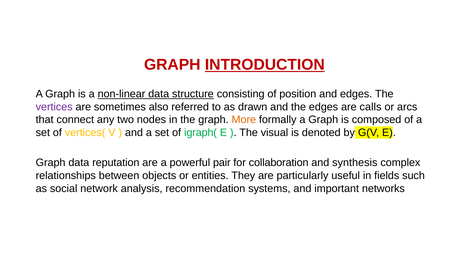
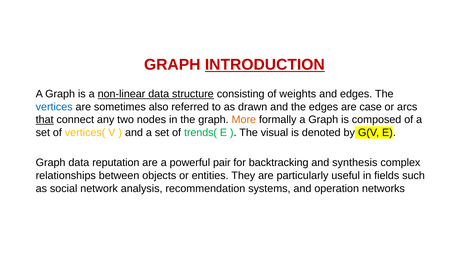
position: position -> weights (298, 94)
vertices colour: purple -> blue (54, 107)
calls: calls -> case (371, 107)
that underline: none -> present (45, 120)
igraph(: igraph( -> trends( (201, 133)
collaboration: collaboration -> backtracking (279, 163)
important: important -> operation (337, 188)
